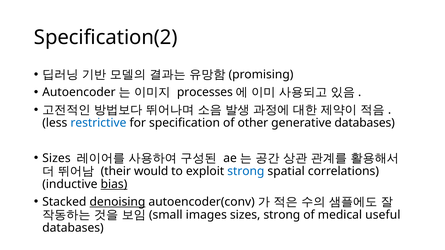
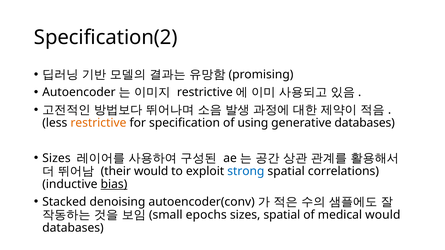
processes: processes -> restrictive (205, 92)
restrictive colour: blue -> orange (98, 123)
other: other -> using (253, 123)
denoising underline: present -> none (117, 202)
images: images -> epochs (206, 215)
sizes strong: strong -> spatial (282, 215)
medical useful: useful -> would (383, 215)
